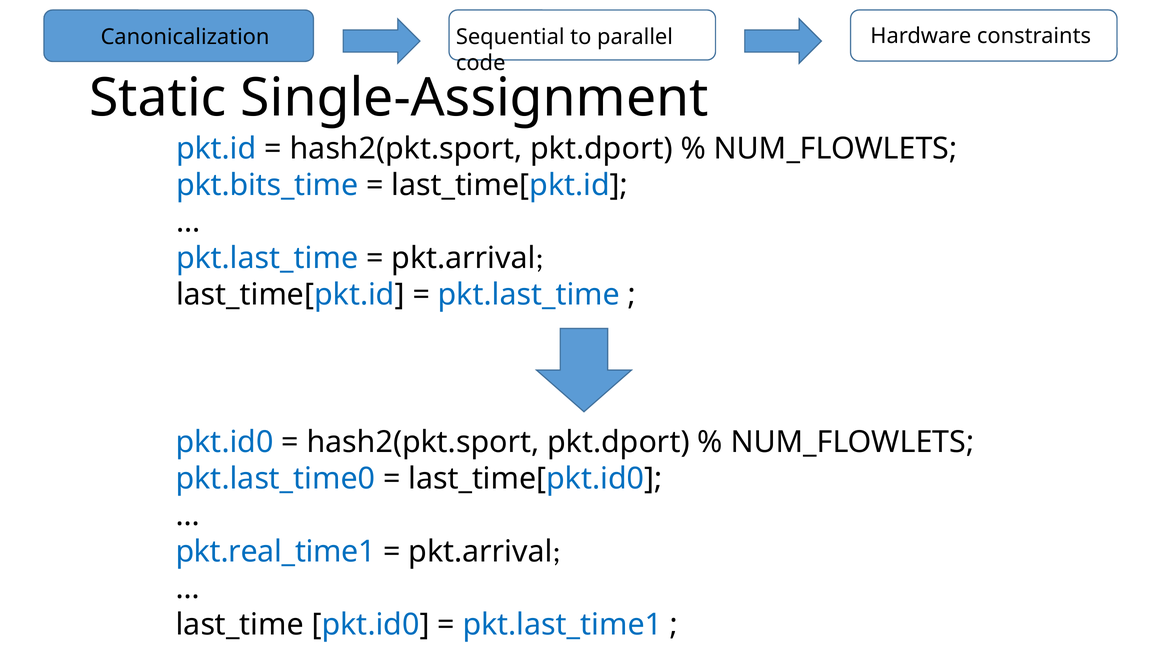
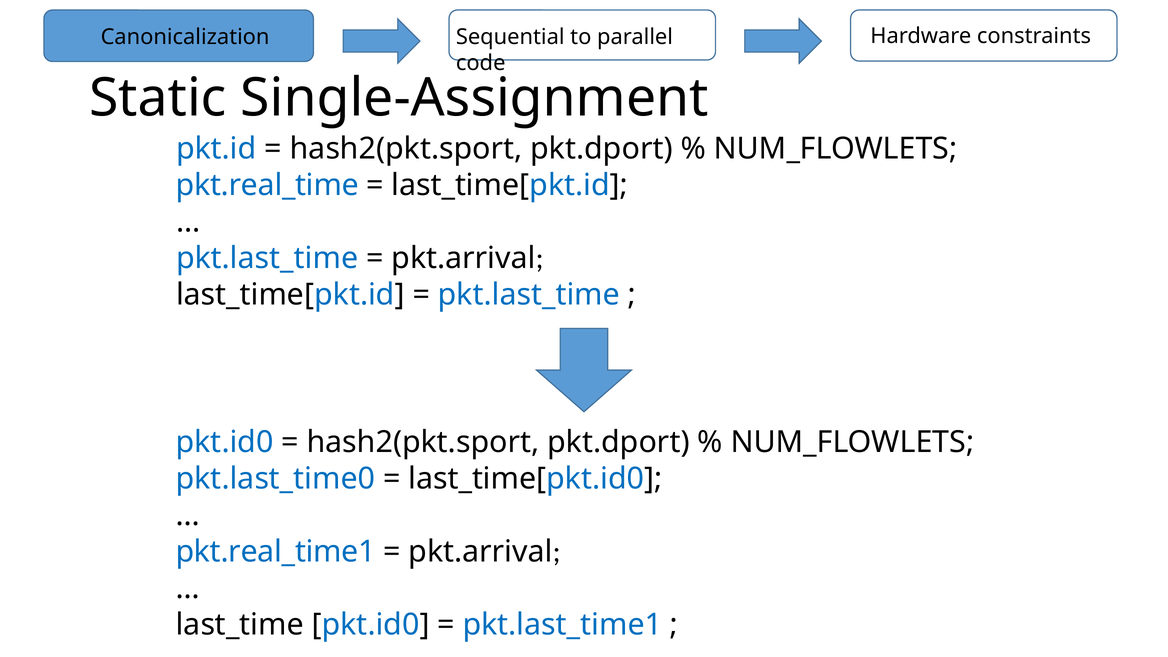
pkt.bits_time: pkt.bits_time -> pkt.real_time (267, 185)
